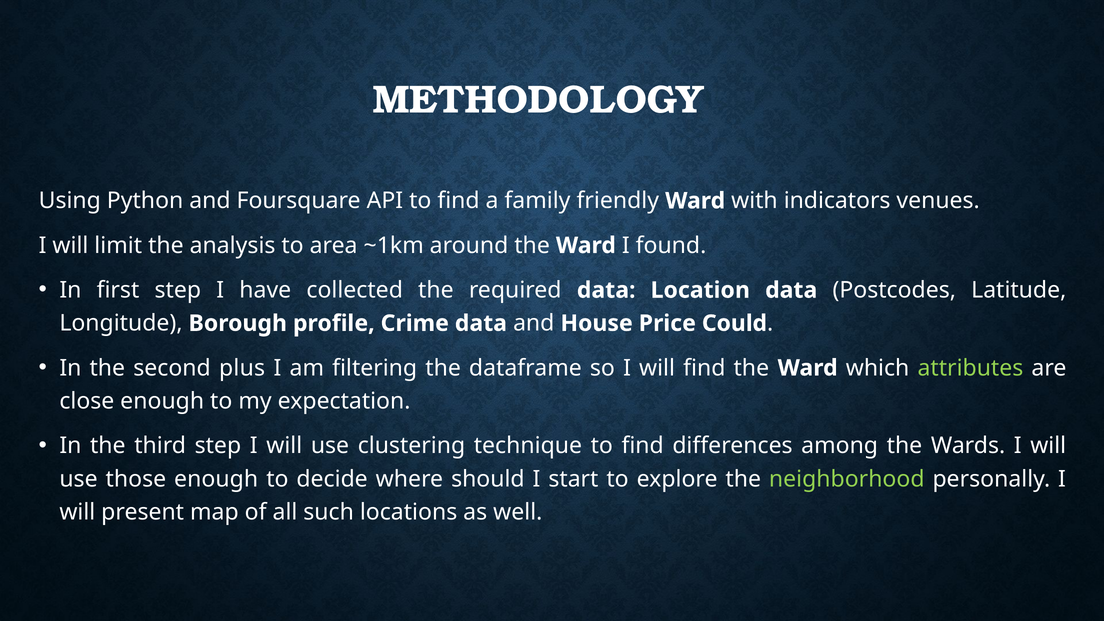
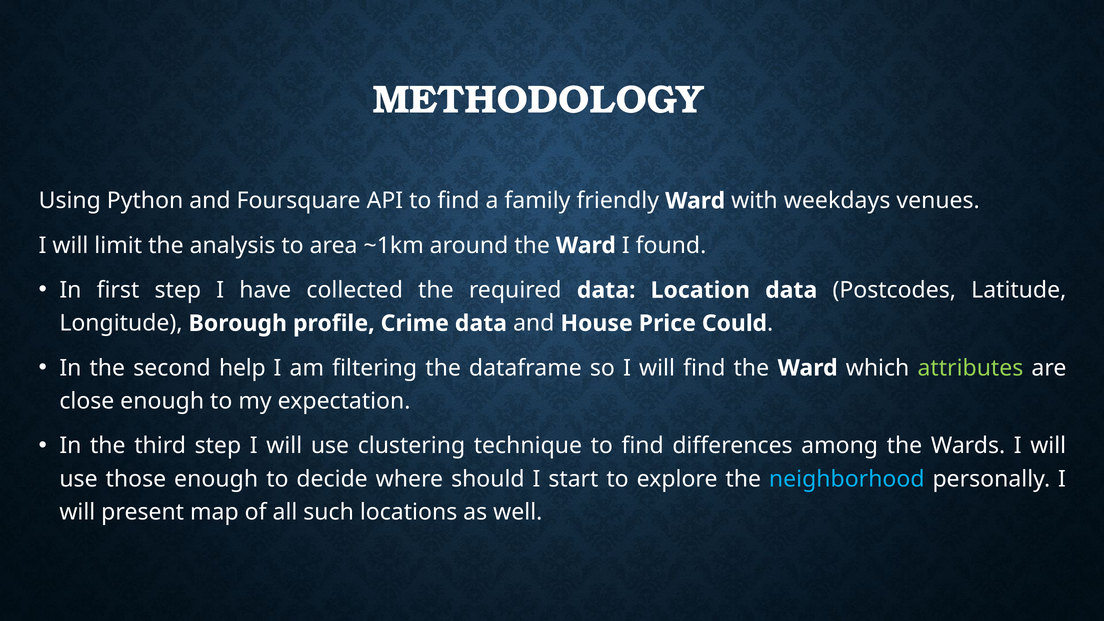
indicators: indicators -> weekdays (837, 201)
plus: plus -> help (242, 368)
neighborhood colour: light green -> light blue (847, 479)
